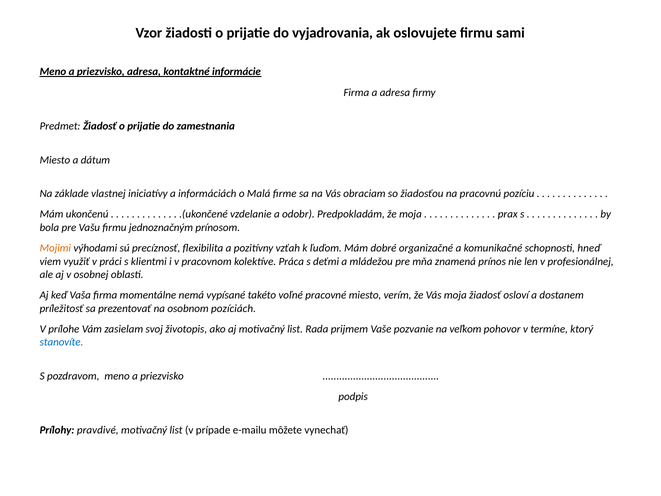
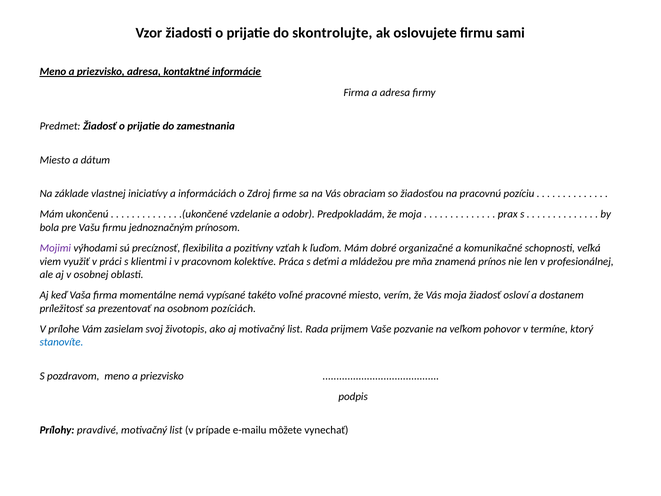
vyjadrovania: vyjadrovania -> skontrolujte (332, 33)
Malá: Malá -> Zdroj (259, 194)
Mojimi colour: orange -> purple (55, 248)
hneď: hneď -> veľká (589, 248)
